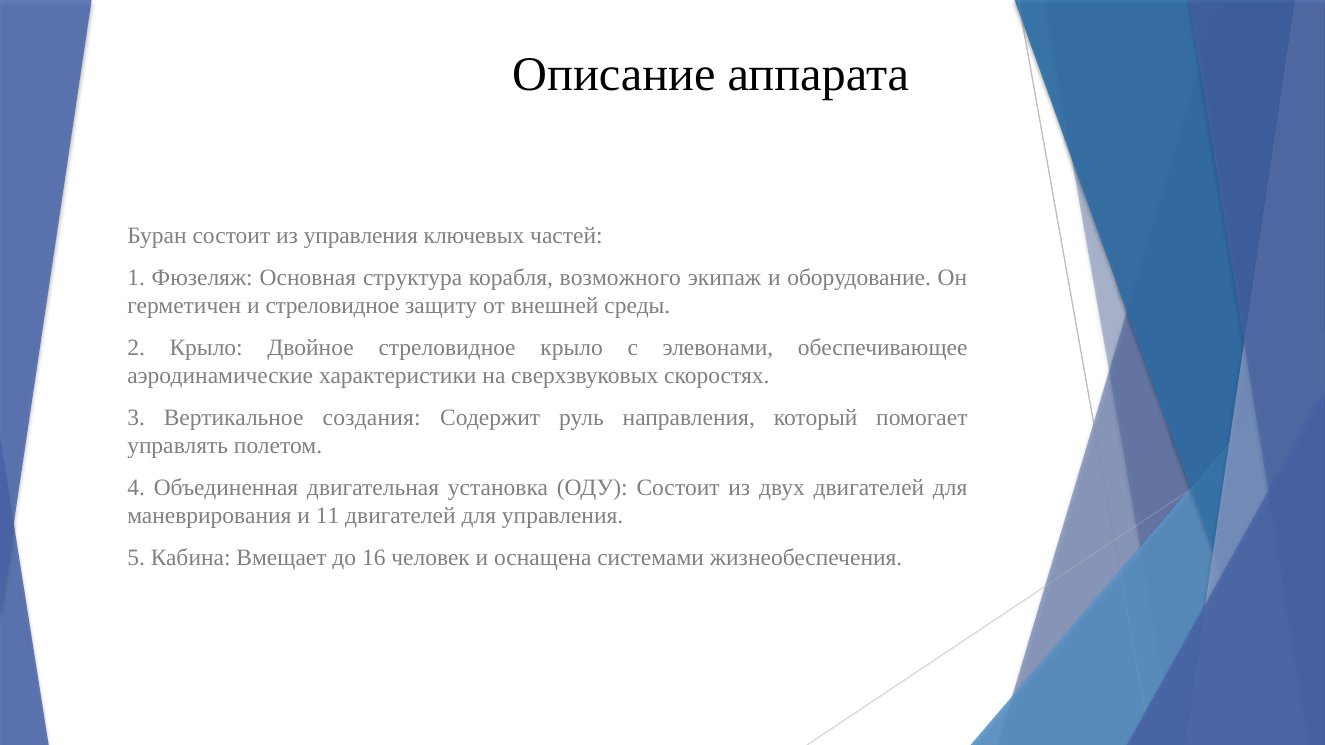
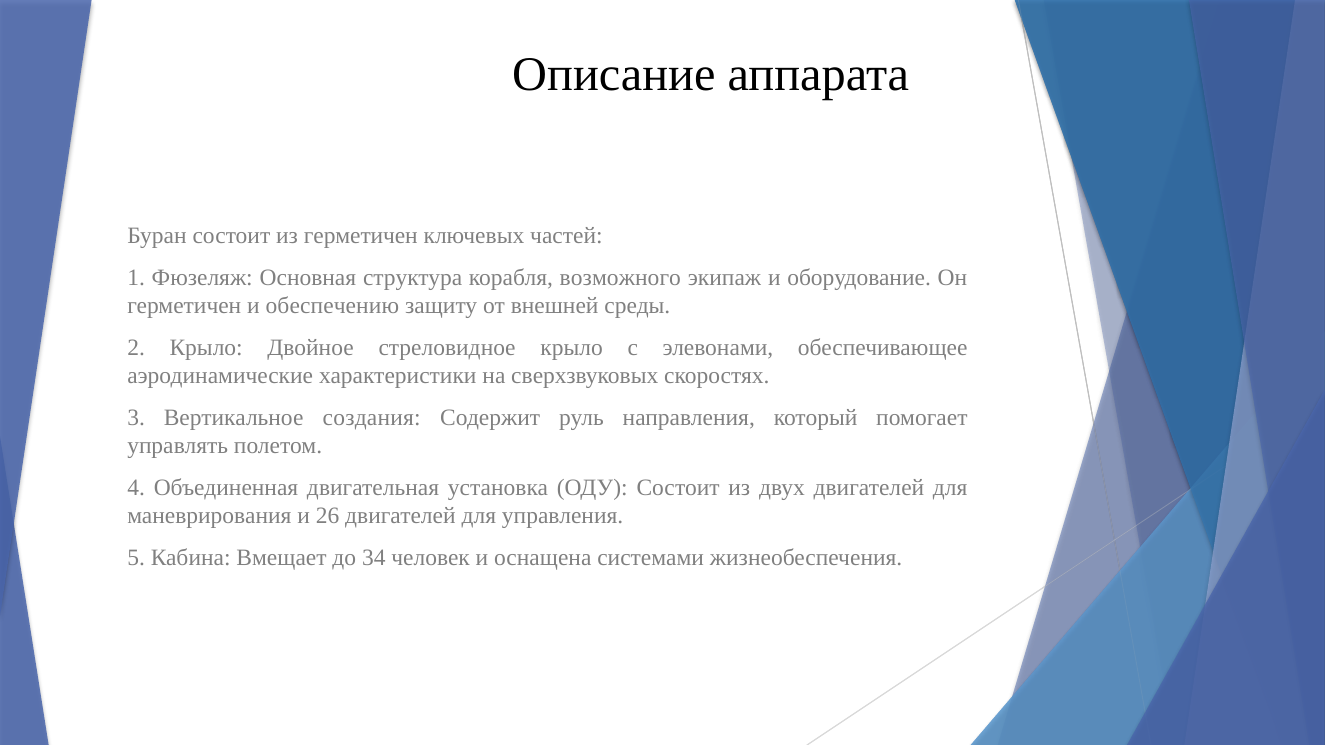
из управления: управления -> герметичен (361, 236)
и стреловидное: стреловидное -> обеспечению (332, 306)
11: 11 -> 26 (328, 516)
16: 16 -> 34 (374, 558)
